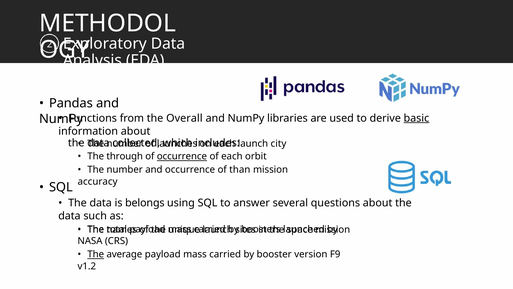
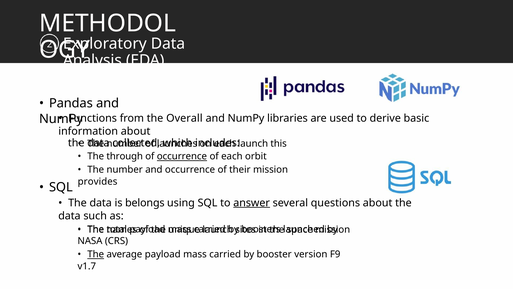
basic underline: present -> none (416, 118)
city: city -> this (279, 143)
than: than -> their (240, 170)
accuracy: accuracy -> provides (98, 181)
answer underline: none -> present (252, 203)
v1.2: v1.2 -> v1.7 (87, 266)
